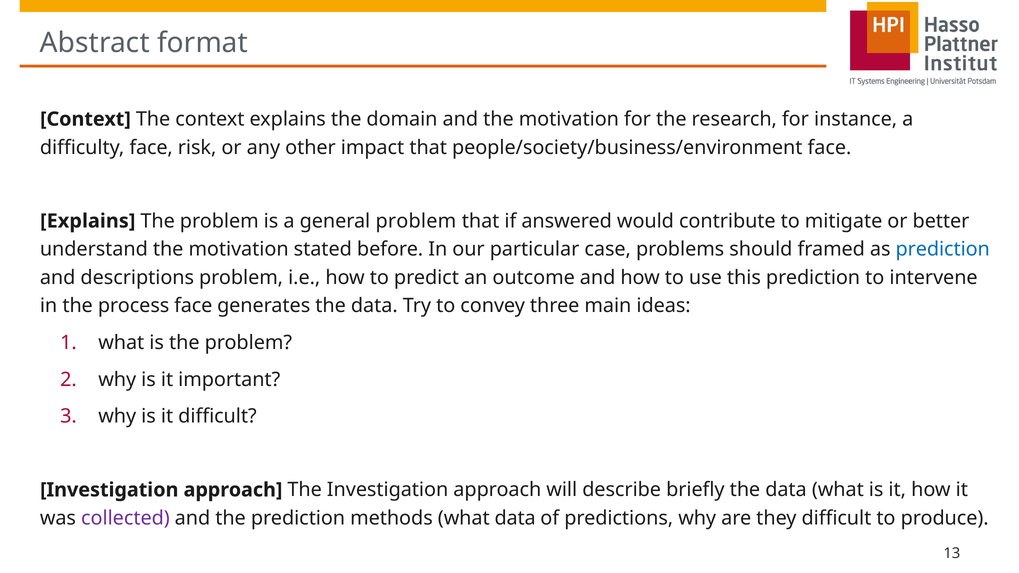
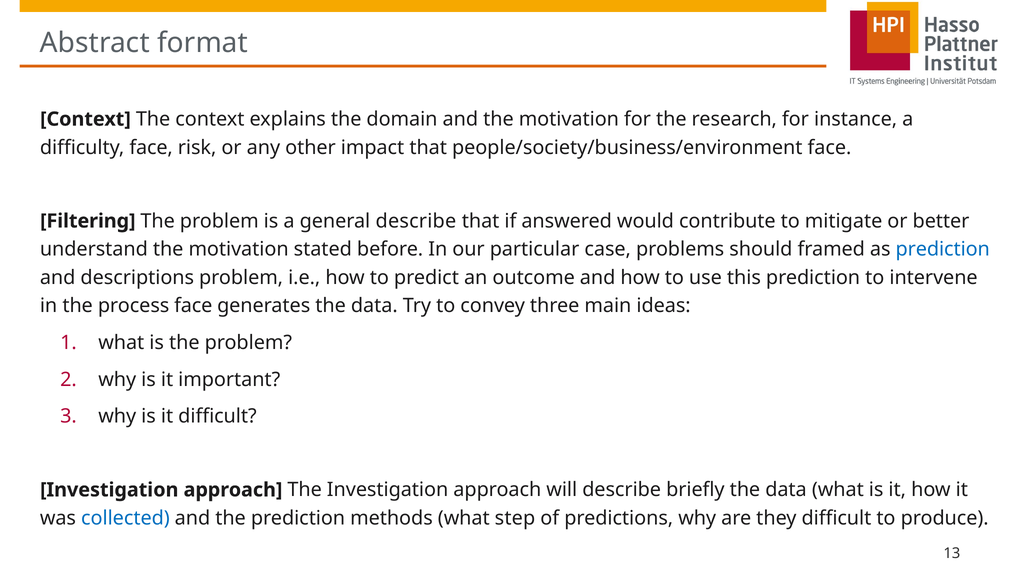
Explains: Explains -> Filtering (88, 221)
general problem: problem -> describe (416, 221)
collected colour: purple -> blue (125, 518)
what data: data -> step (515, 518)
